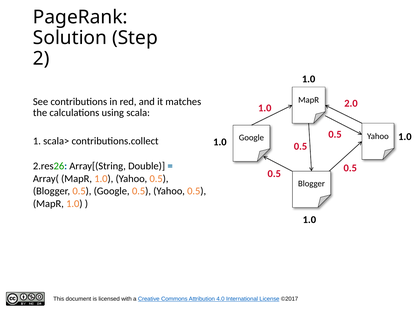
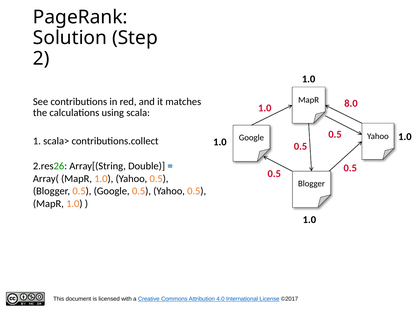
2.0: 2.0 -> 8.0 (351, 103)
